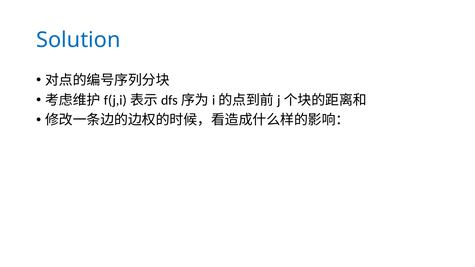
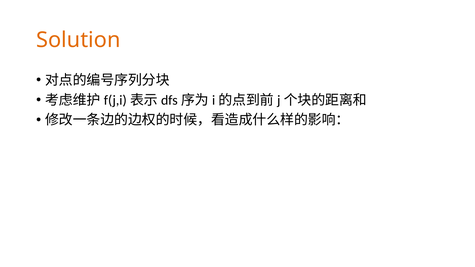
Solution colour: blue -> orange (78, 40)
